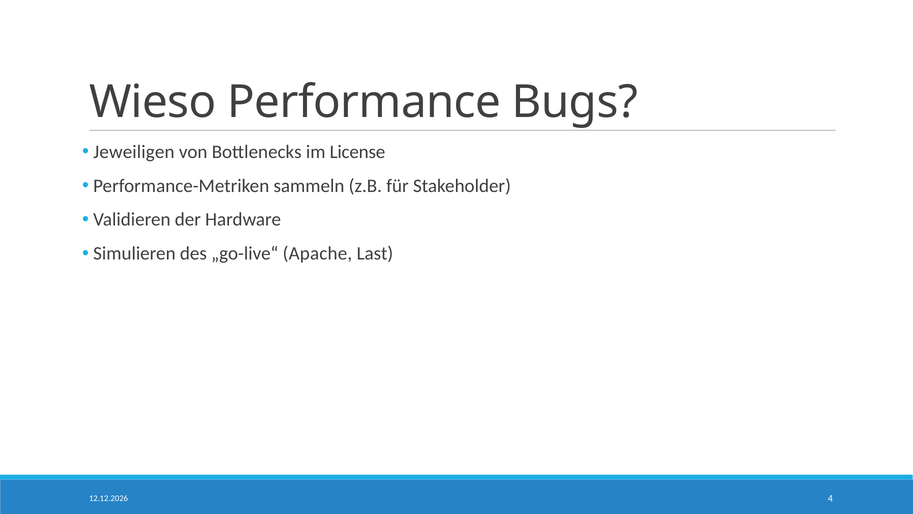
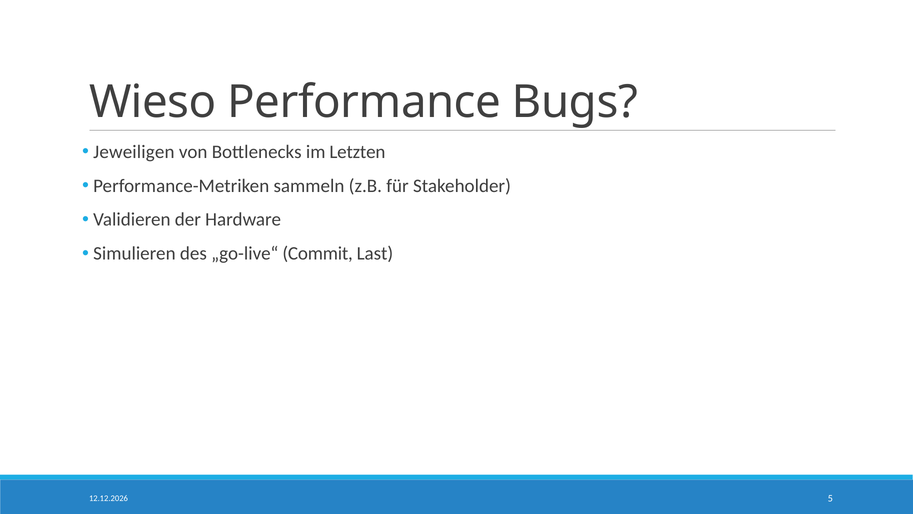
License: License -> Letzten (357, 152)
Apache: Apache -> Commit (318, 253)
4: 4 -> 5 (830, 498)
